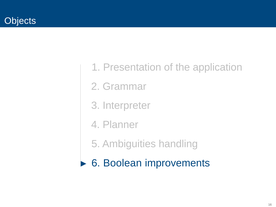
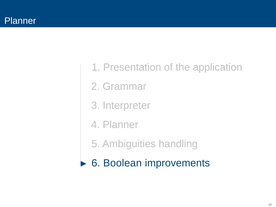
Objects: Objects -> Planner (20, 21)
